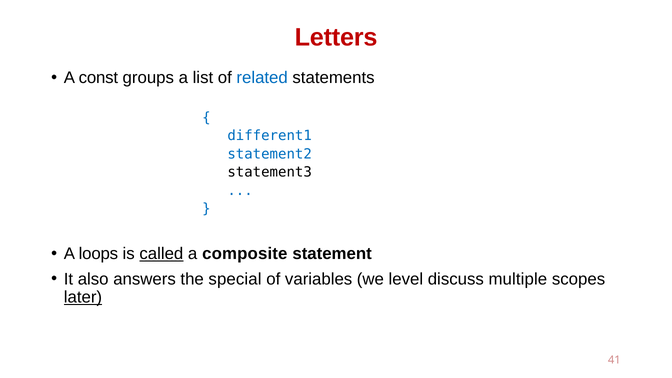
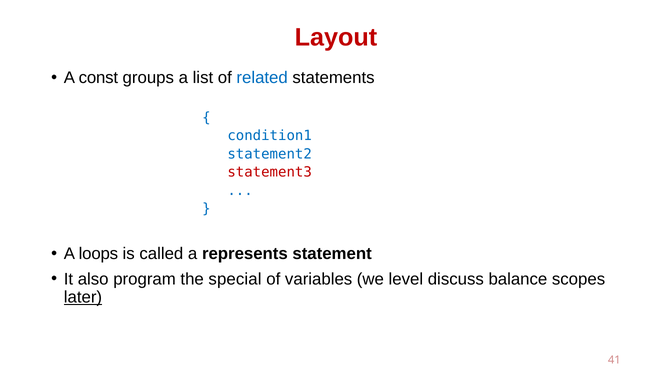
Letters: Letters -> Layout (336, 38)
different1: different1 -> condition1 (270, 136)
statement3 colour: black -> red (270, 172)
called underline: present -> none (161, 254)
composite: composite -> represents (245, 254)
answers: answers -> program (145, 279)
multiple: multiple -> balance (518, 279)
